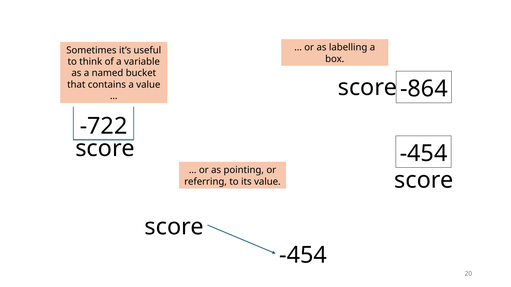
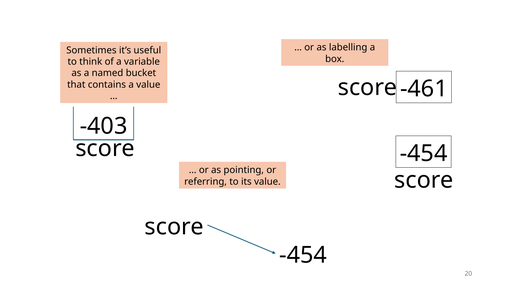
-864: -864 -> -461 (424, 89)
-722: -722 -> -403 (104, 126)
